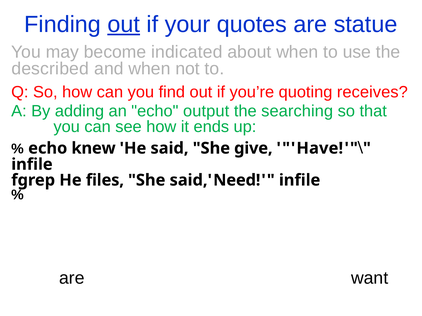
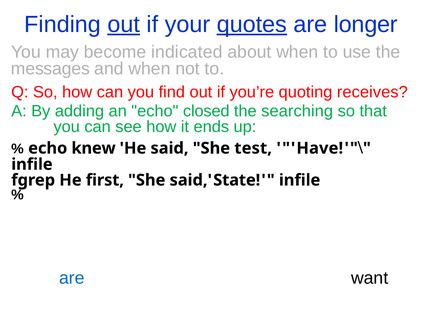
quotes underline: none -> present (252, 24)
statue: statue -> longer (366, 24)
described: described -> messages (50, 69)
output: output -> closed (206, 111)
give: give -> test (253, 148)
files: files -> first (105, 180)
Need: Need -> State (237, 180)
are colour: black -> blue (72, 278)
